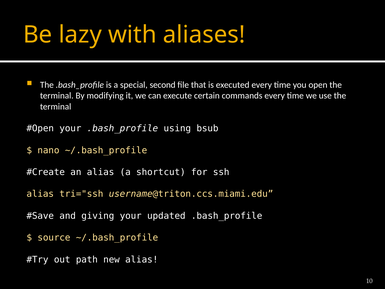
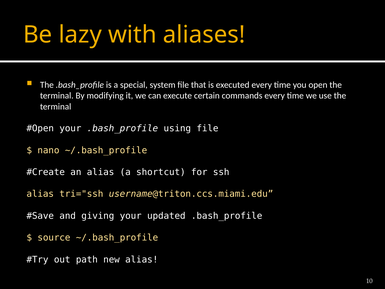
second: second -> system (163, 85)
using bsub: bsub -> file (207, 128)
